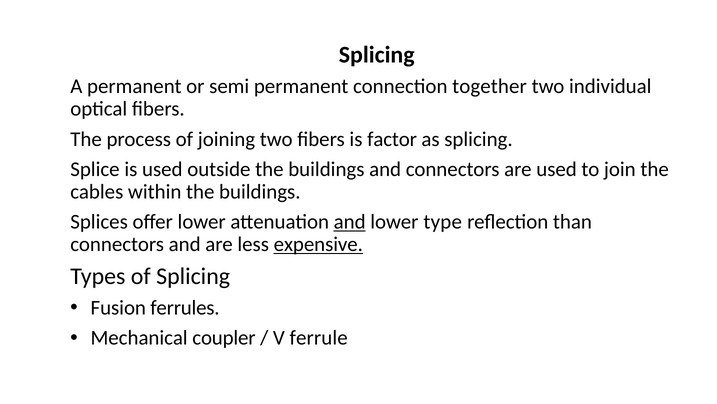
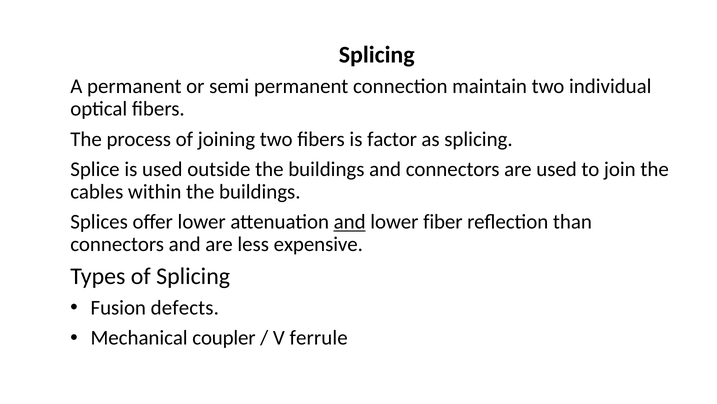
together: together -> maintain (490, 86)
type: type -> fiber (443, 221)
expensive underline: present -> none (318, 244)
ferrules: ferrules -> defects (185, 307)
